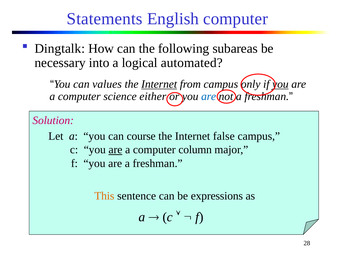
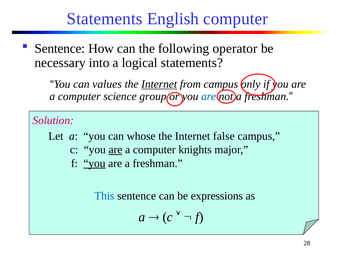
Dingtalk: Dingtalk -> Sentence (60, 48)
subareas: subareas -> operator (235, 48)
logical automated: automated -> statements (192, 63)
you underline: present -> none (280, 84)
either: either -> group (153, 96)
course: course -> whose (141, 136)
column: column -> knights (195, 150)
you underline: none -> present (94, 163)
This colour: orange -> blue (104, 196)
